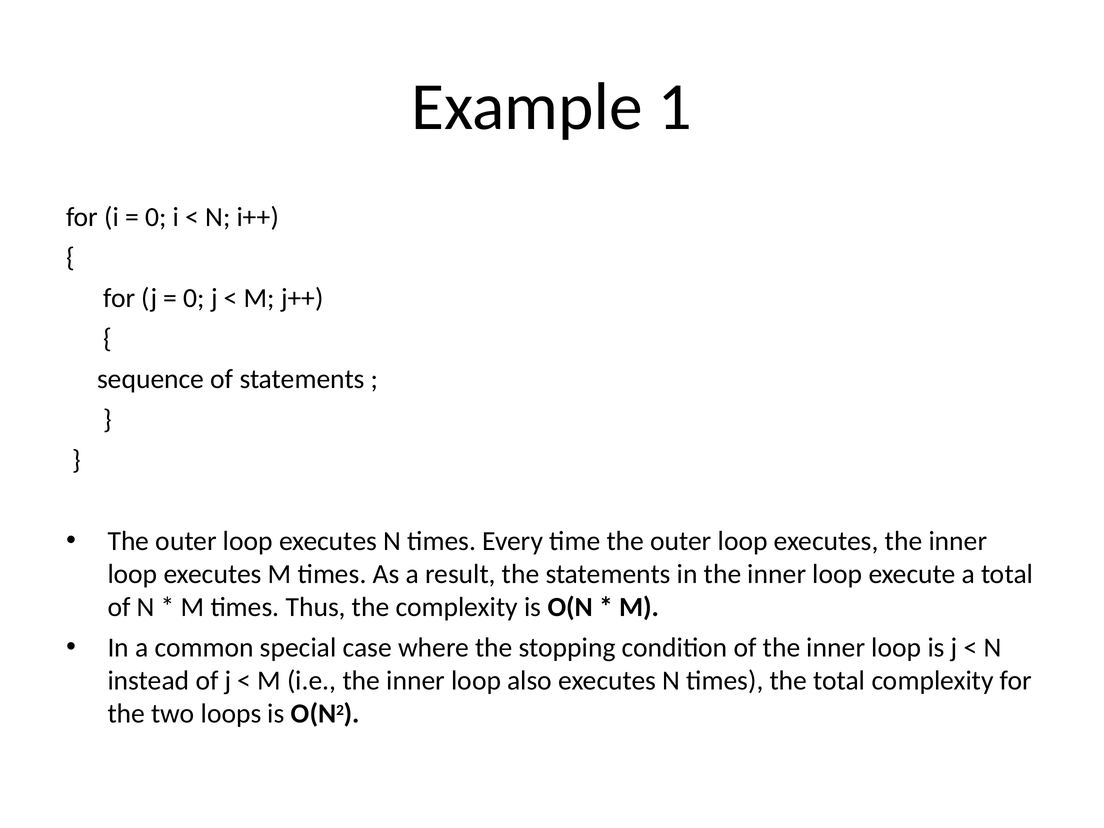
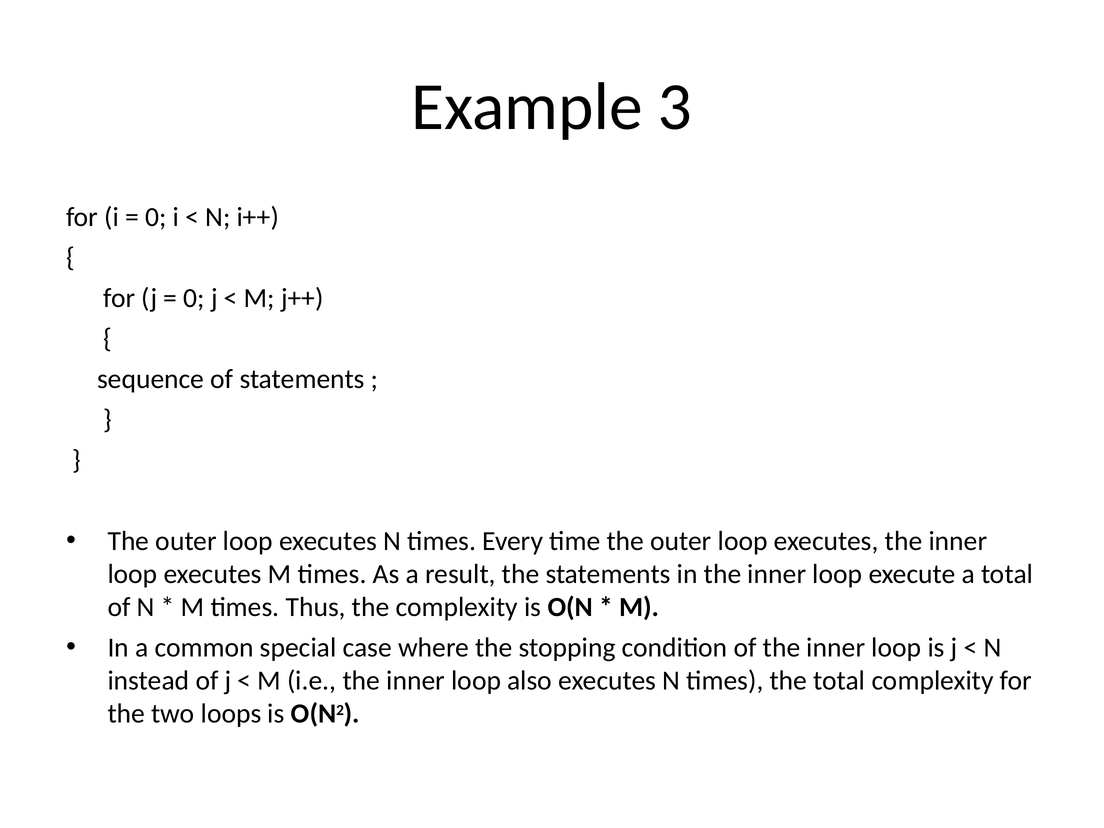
1: 1 -> 3 (675, 107)
